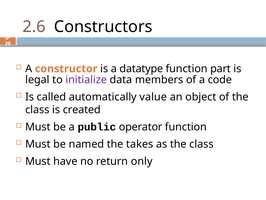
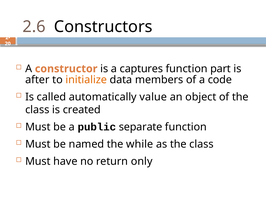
datatype: datatype -> captures (141, 69)
legal: legal -> after (37, 80)
initialize colour: purple -> orange (86, 80)
operator: operator -> separate (141, 127)
takes: takes -> while (140, 144)
